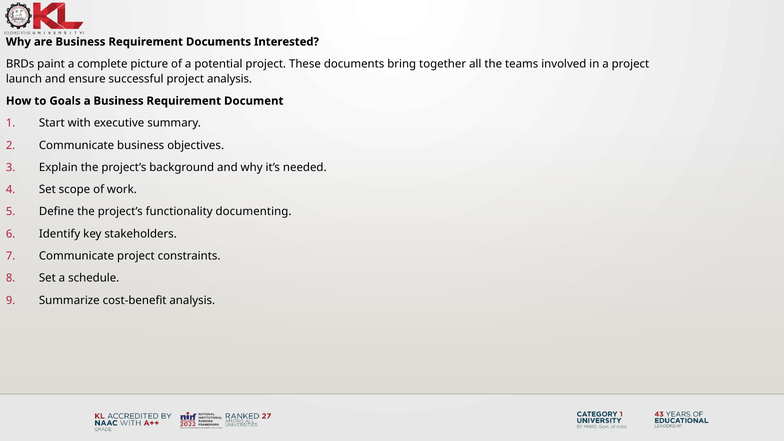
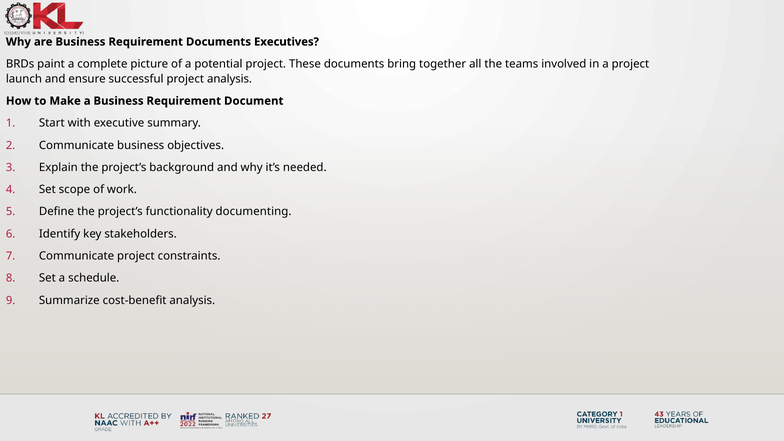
Interested: Interested -> Executives (286, 42)
Goals: Goals -> Make (65, 101)
